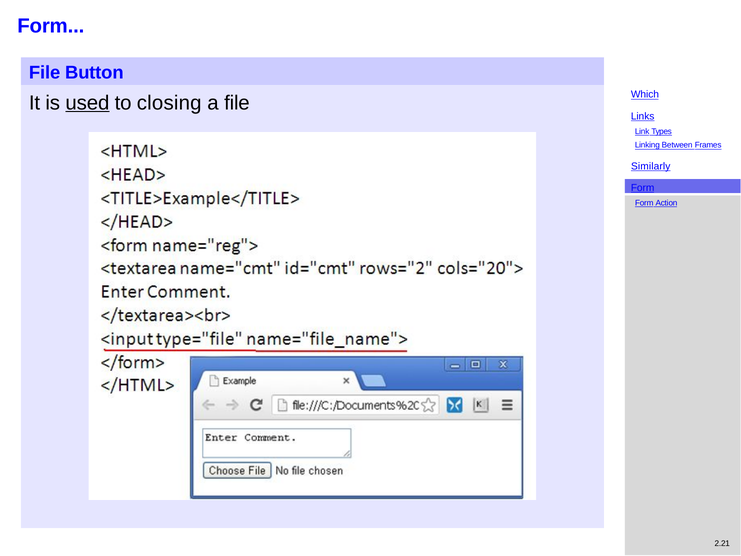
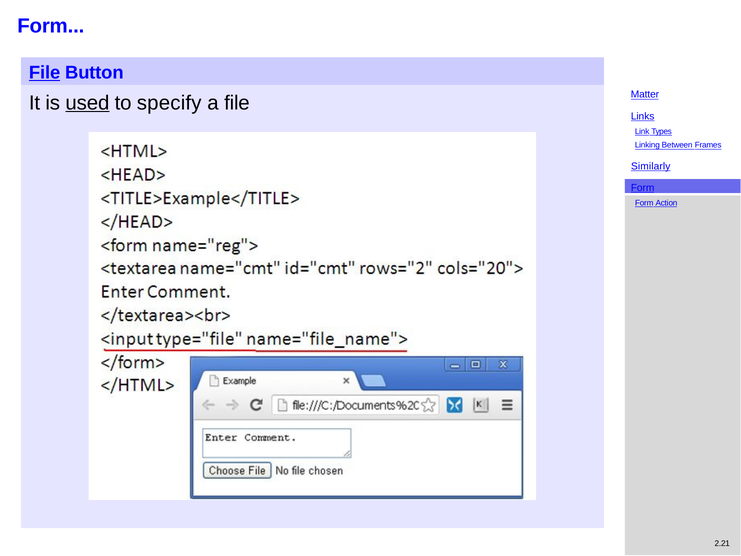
File underline: none -> present (45, 73)
Which: Which -> Matter (645, 95)
closing: closing -> specify (169, 103)
